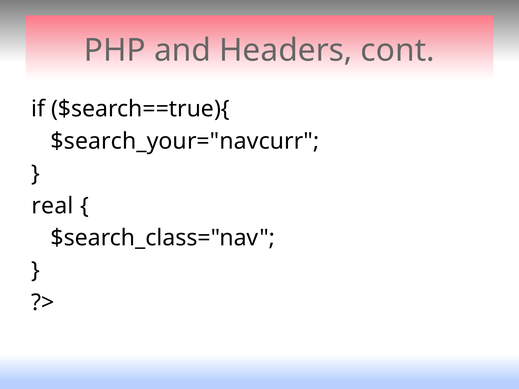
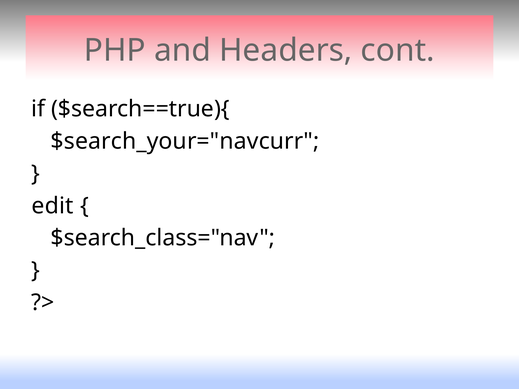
real: real -> edit (53, 206)
